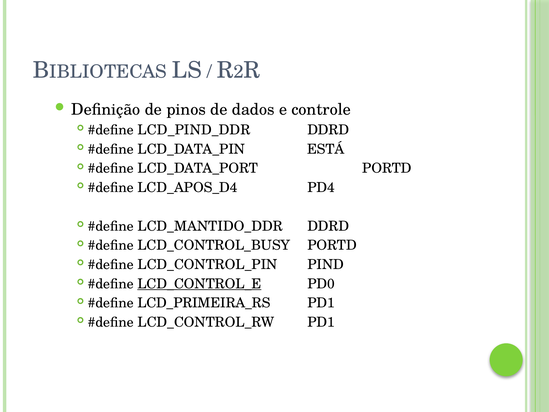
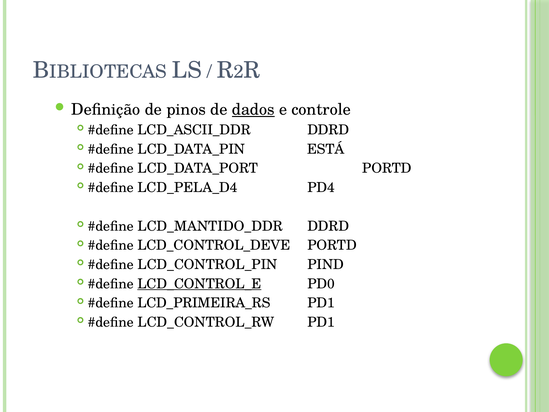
dados underline: none -> present (253, 110)
LCD_PIND_DDR: LCD_PIND_DDR -> LCD_ASCII_DDR (194, 130)
LCD_APOS_D4: LCD_APOS_D4 -> LCD_PELA_D4 (188, 188)
LCD_CONTROL_BUSY: LCD_CONTROL_BUSY -> LCD_CONTROL_DEVE (214, 245)
